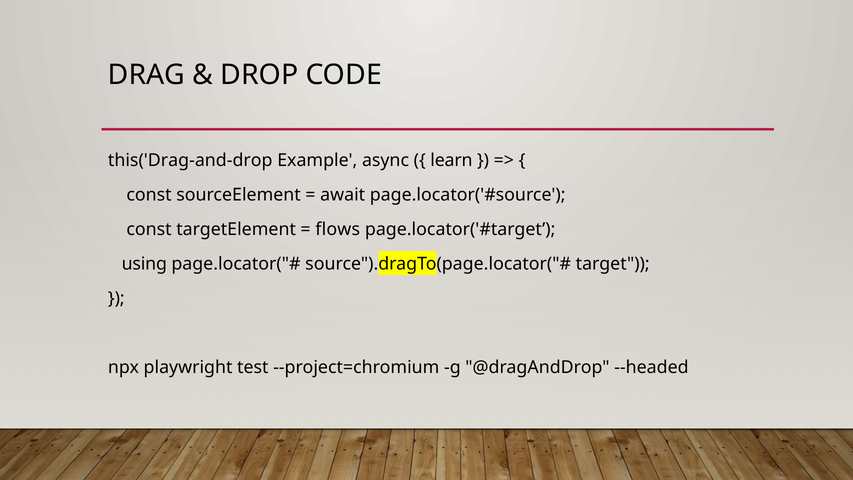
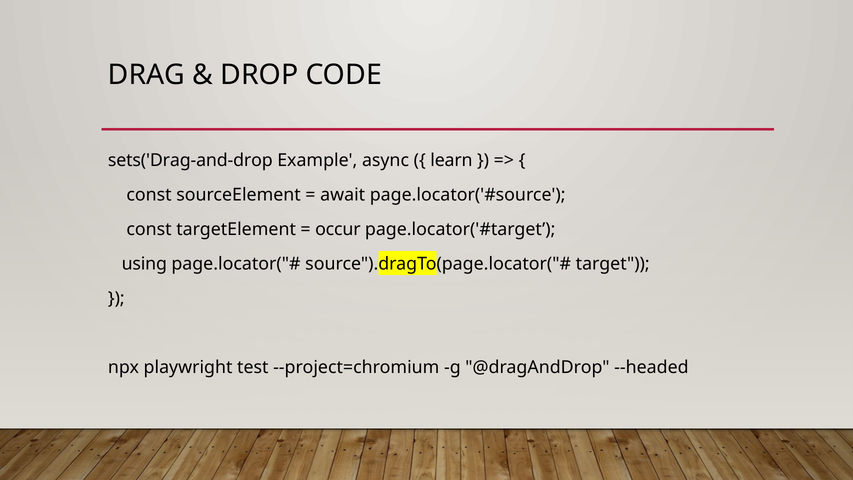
this('Drag-and-drop: this('Drag-and-drop -> sets('Drag-and-drop (190, 160)
flows: flows -> occur (338, 229)
